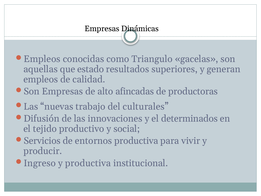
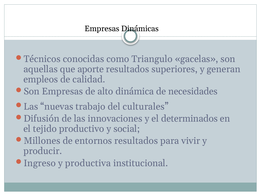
Empleos: Empleos -> Técnicos (42, 59)
estado: estado -> aporte (91, 69)
afincadas: afincadas -> dinámica (135, 91)
productoras: productoras -> necesidades (193, 91)
Servicios: Servicios -> Millones (42, 141)
entornos productiva: productiva -> resultados (136, 141)
